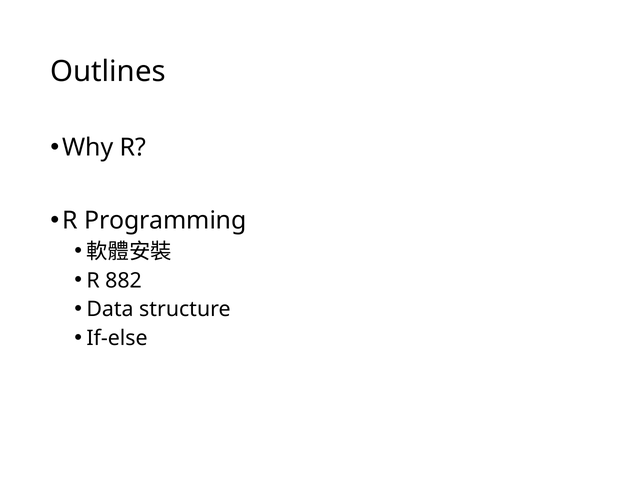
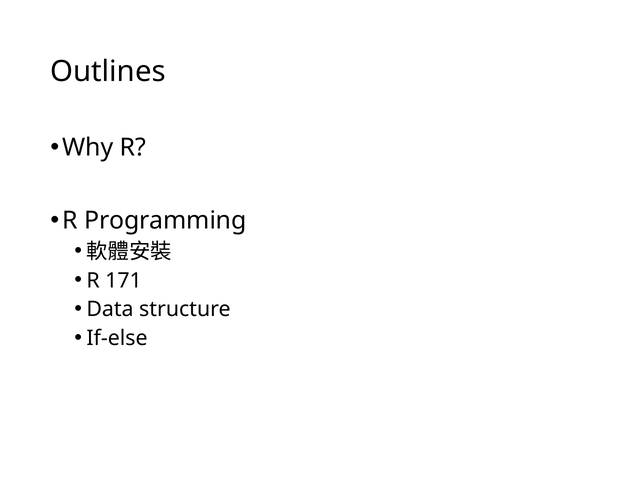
882: 882 -> 171 (123, 281)
